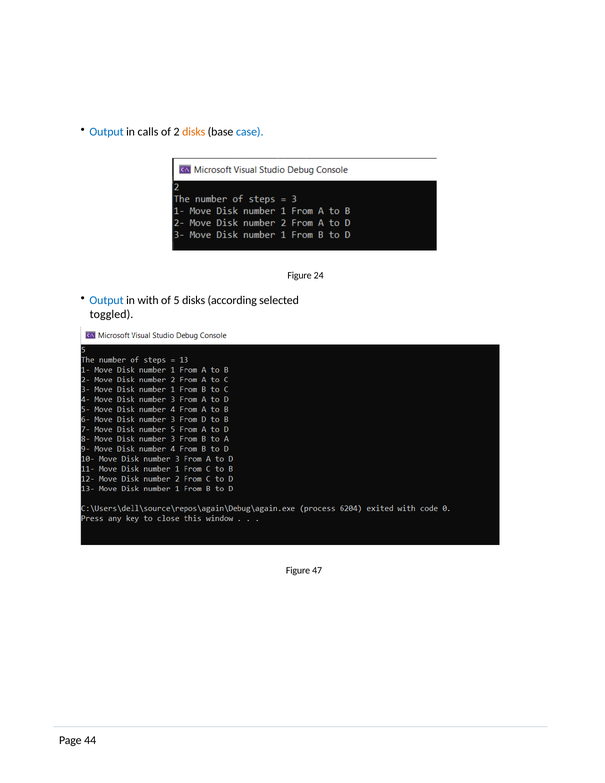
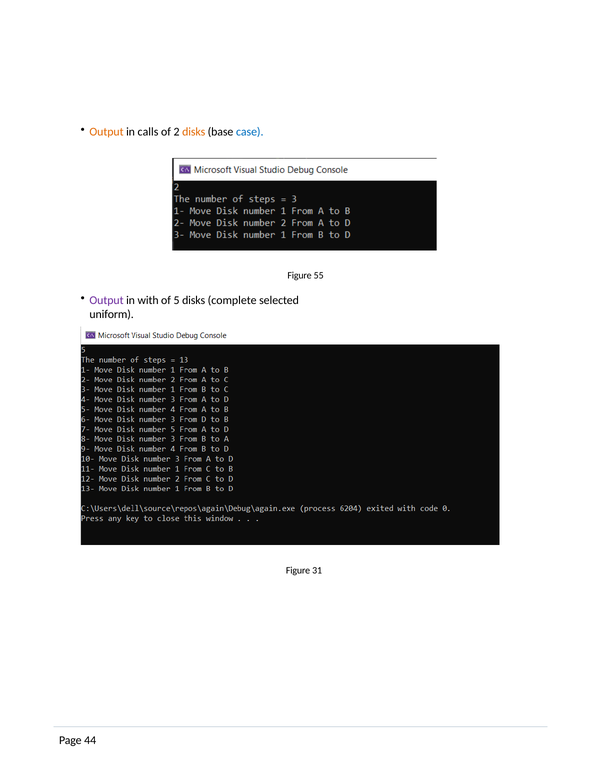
Output colour: blue -> orange (107, 132)
24: 24 -> 55 (319, 275)
Output colour: blue -> purple (107, 300)
according: according -> complete (232, 300)
toggled: toggled -> uniform (112, 315)
47: 47 -> 31 (317, 570)
